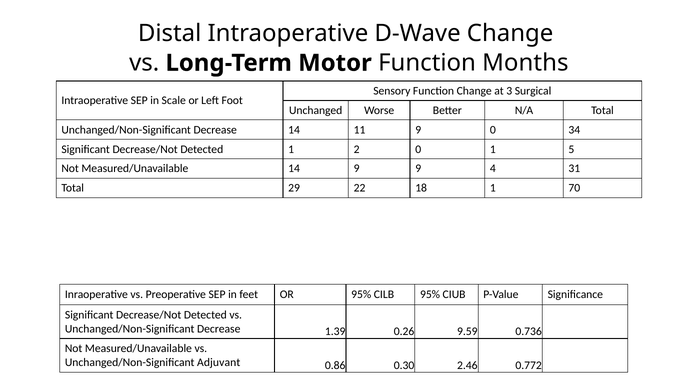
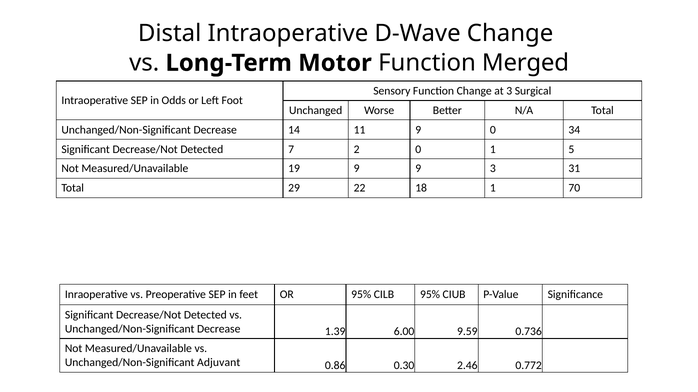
Months: Months -> Merged (526, 63)
Scale: Scale -> Odds (174, 101)
Detected 1: 1 -> 7 (291, 149)
Measured/Unavailable 14: 14 -> 19 (294, 169)
9 4: 4 -> 3 (493, 169)
0.26: 0.26 -> 6.00 (404, 332)
